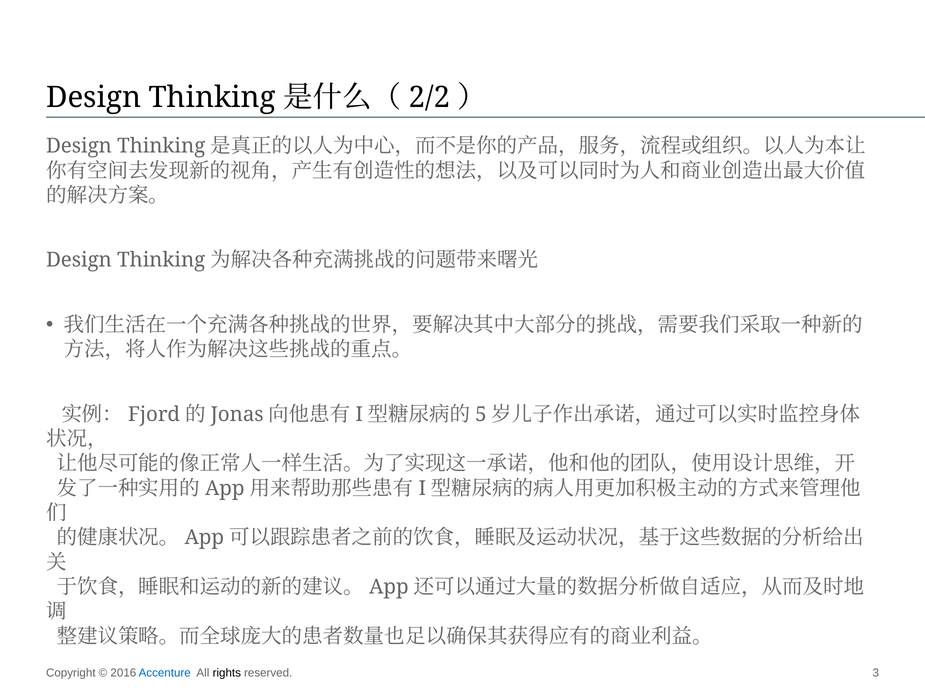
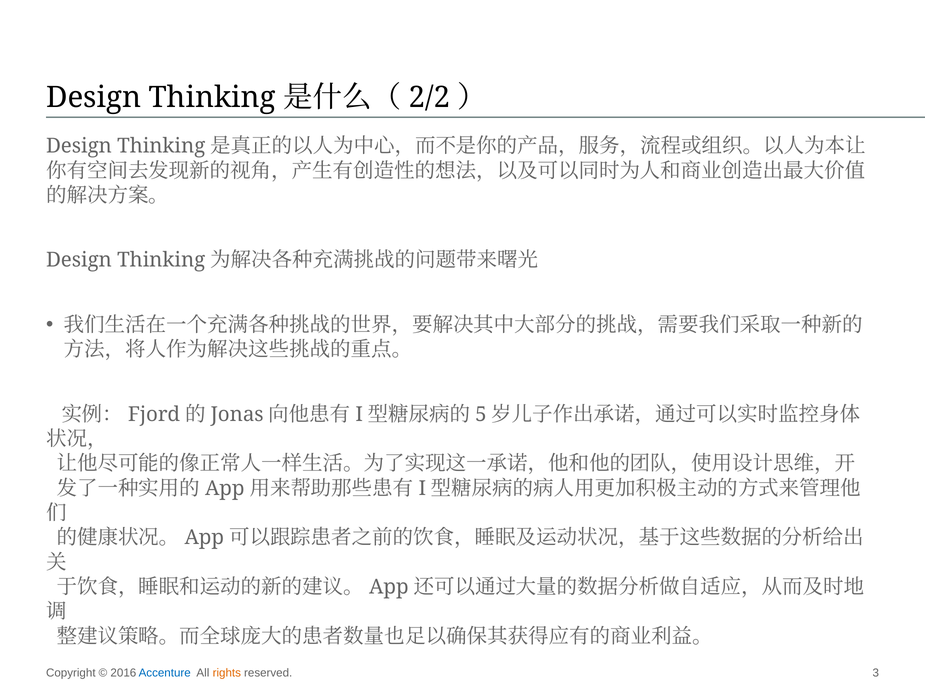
rights colour: black -> orange (227, 672)
